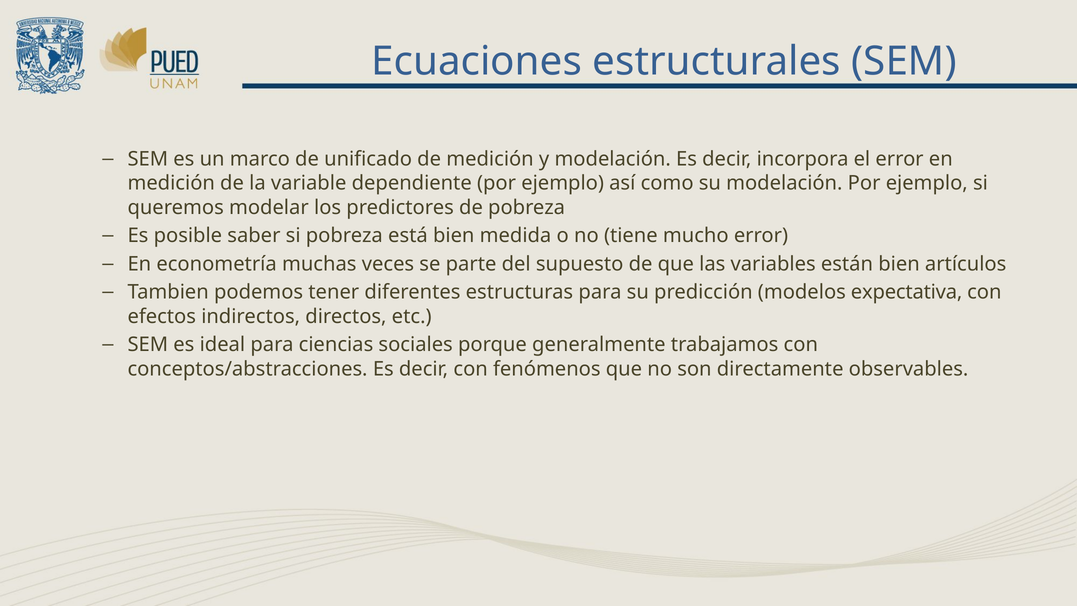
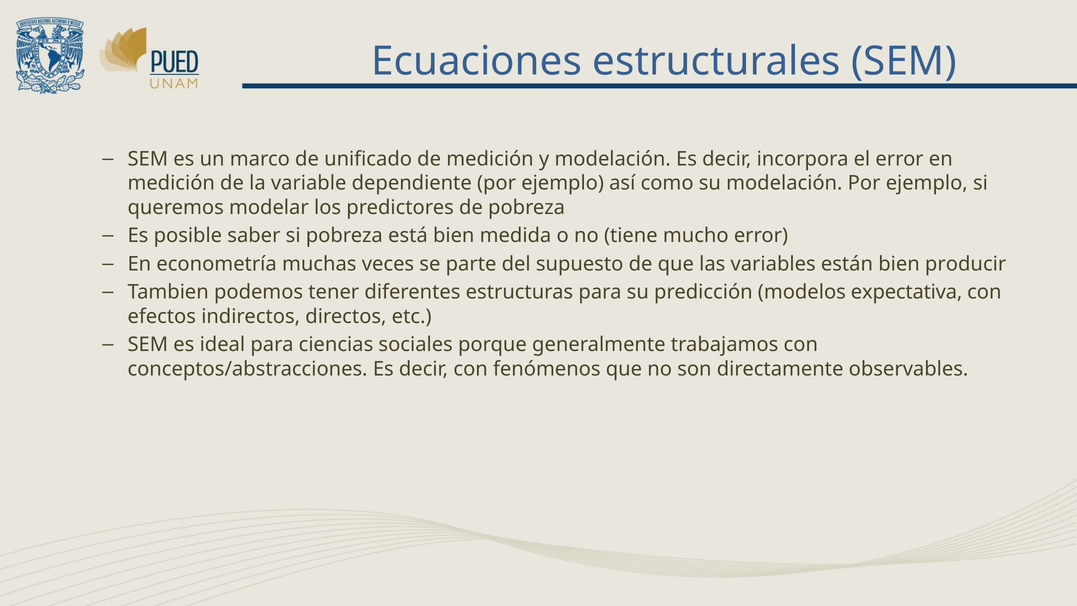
artículos: artículos -> producir (966, 264)
